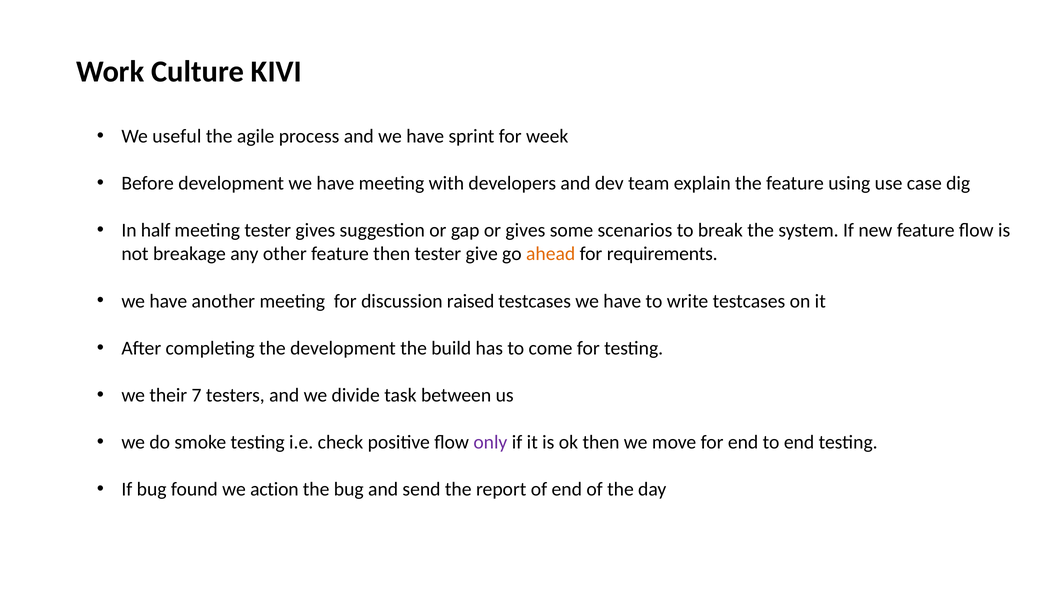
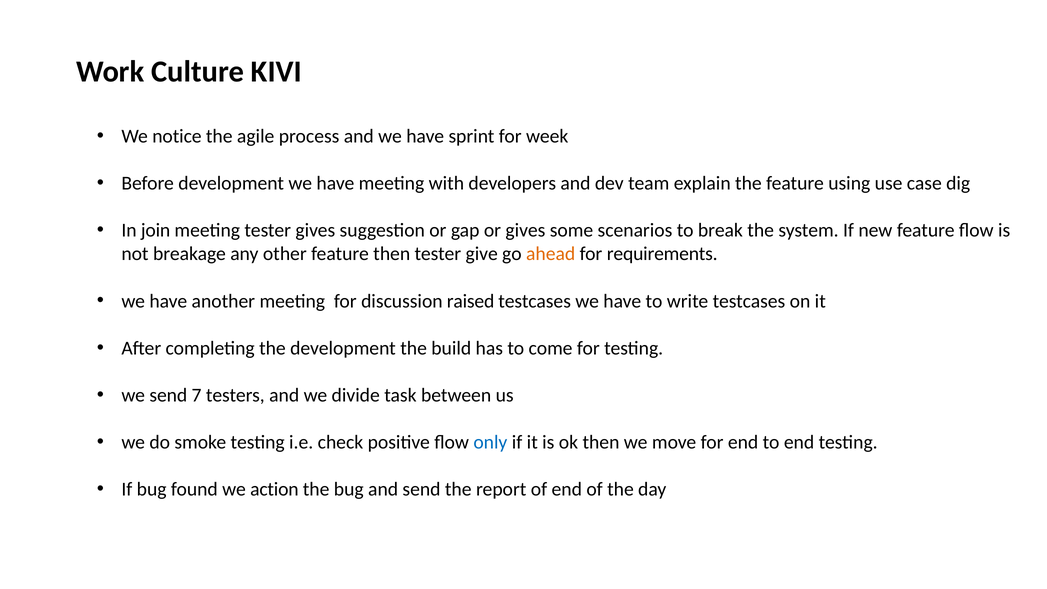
useful: useful -> notice (177, 136)
half: half -> join (156, 230)
we their: their -> send (168, 395)
only colour: purple -> blue (490, 442)
